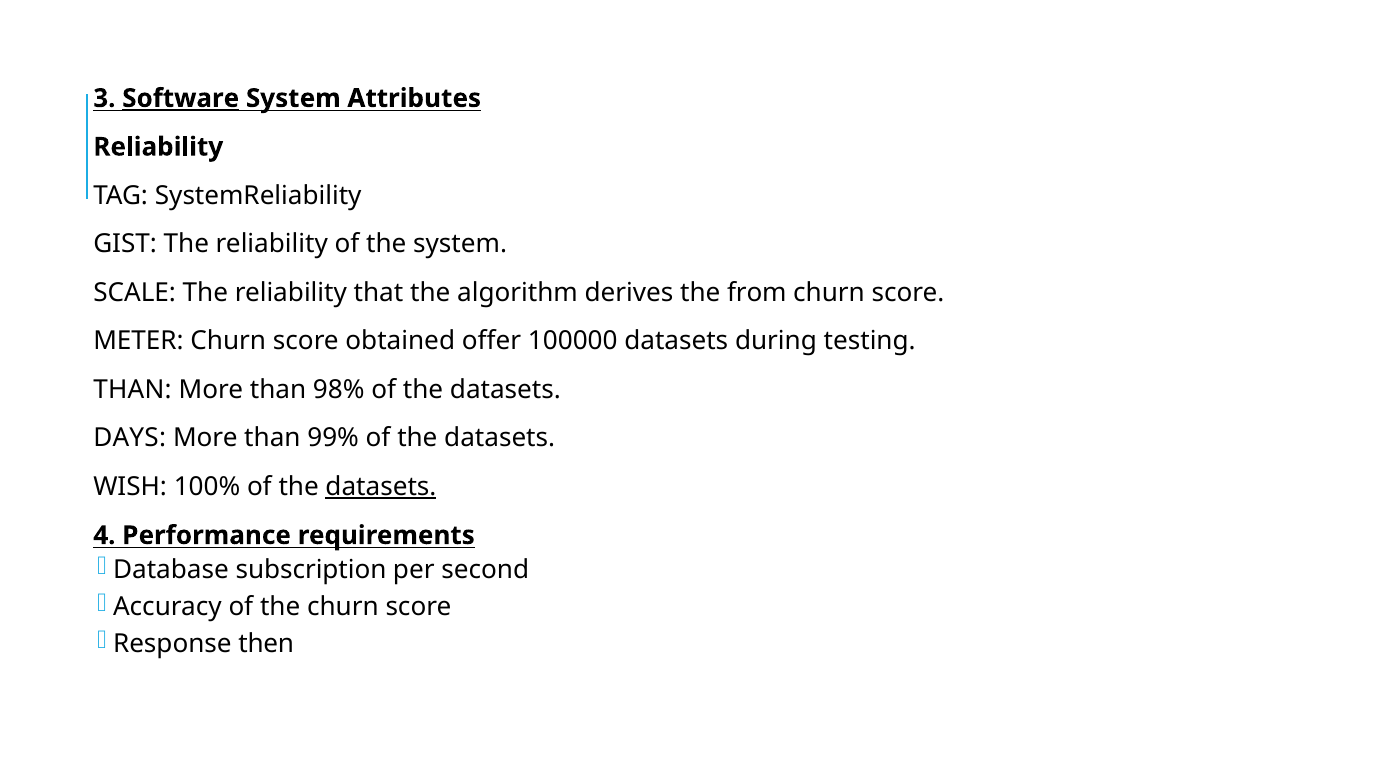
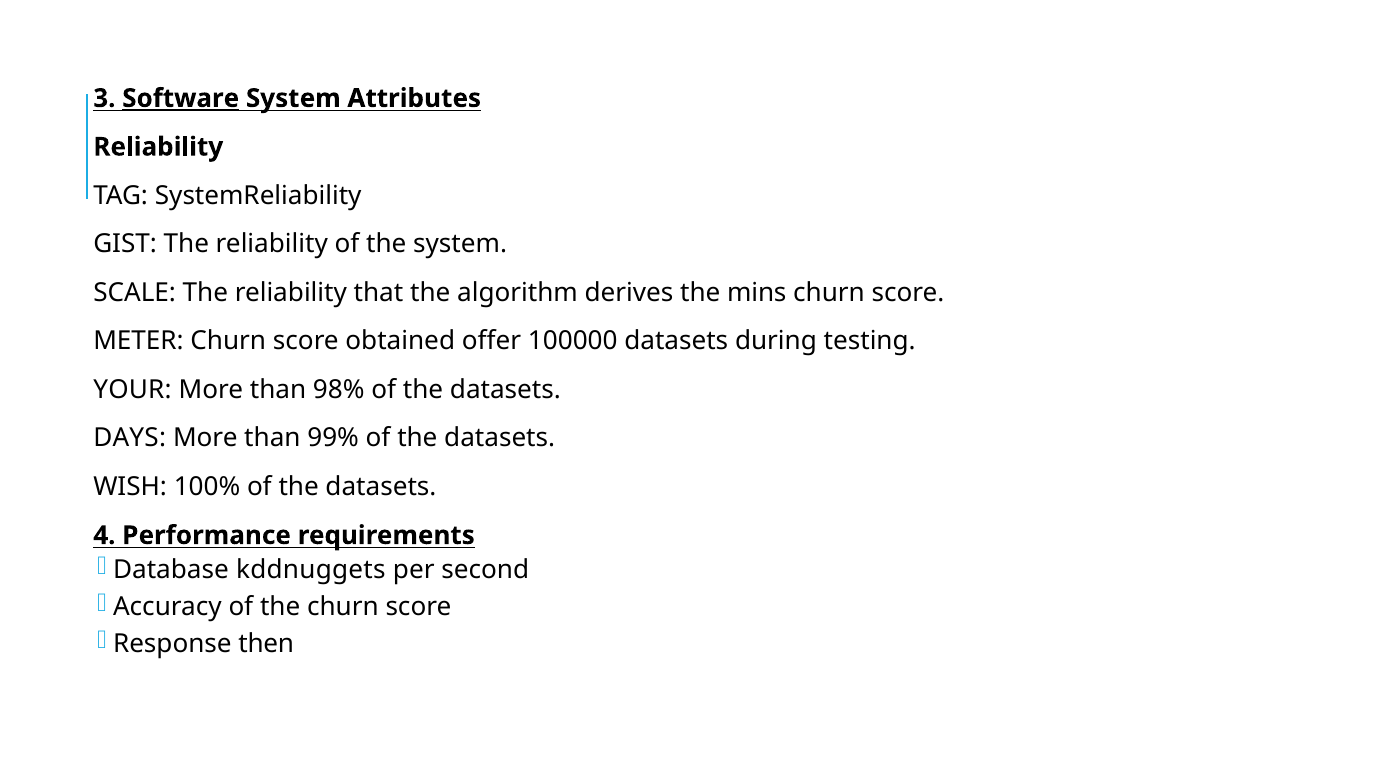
from: from -> mins (757, 292)
THAN: THAN -> YOUR (132, 389)
datasets underline: present -> none (381, 487)
subscription: subscription -> kddnuggets (311, 569)
